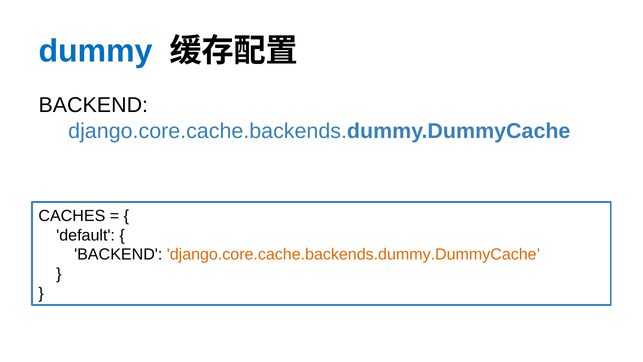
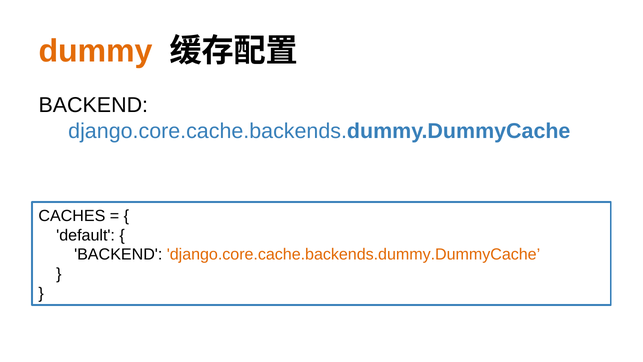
dummy colour: blue -> orange (96, 51)
